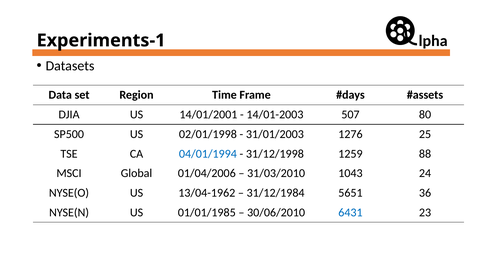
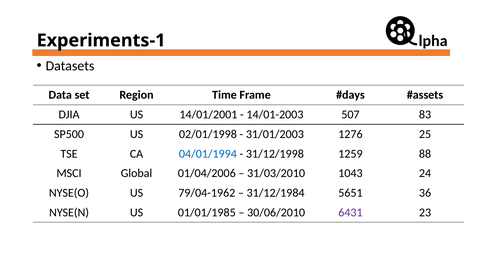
80: 80 -> 83 (425, 115)
13/04-1962: 13/04-1962 -> 79/04-1962 (207, 193)
6431 colour: blue -> purple (350, 213)
